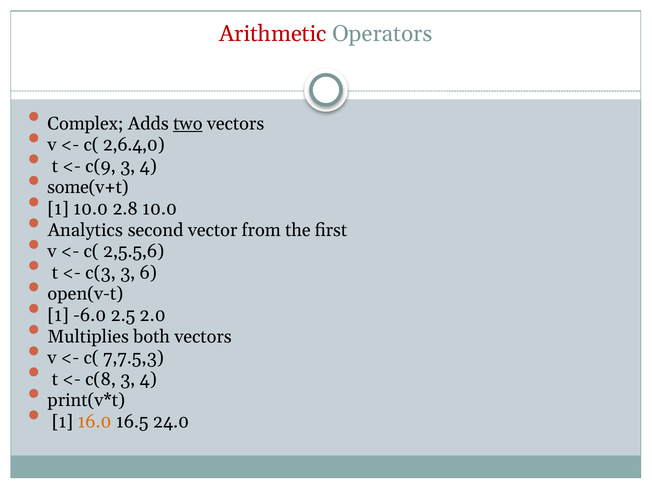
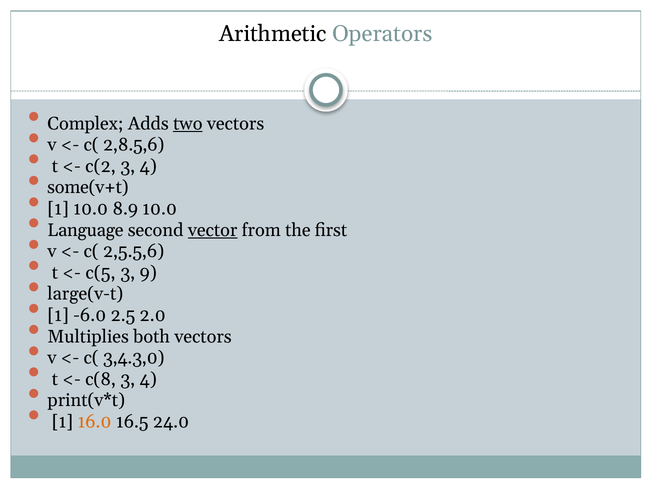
Arithmetic colour: red -> black (273, 34)
2,6.4,0: 2,6.4,0 -> 2,8.5,6 (134, 145)
c(9: c(9 -> c(2 (101, 166)
2.8: 2.8 -> 8.9 (125, 209)
Analytics: Analytics -> Language (85, 230)
vector underline: none -> present (213, 230)
c(3: c(3 -> c(5 (101, 273)
6: 6 -> 9 (148, 273)
open(v-t: open(v-t -> large(v-t (85, 294)
7,7.5,3: 7,7.5,3 -> 3,4.3,0 (134, 358)
